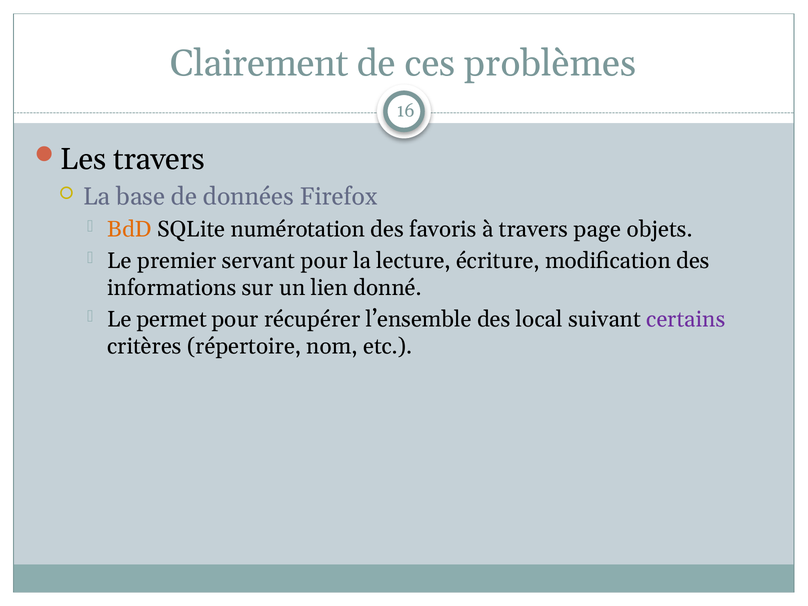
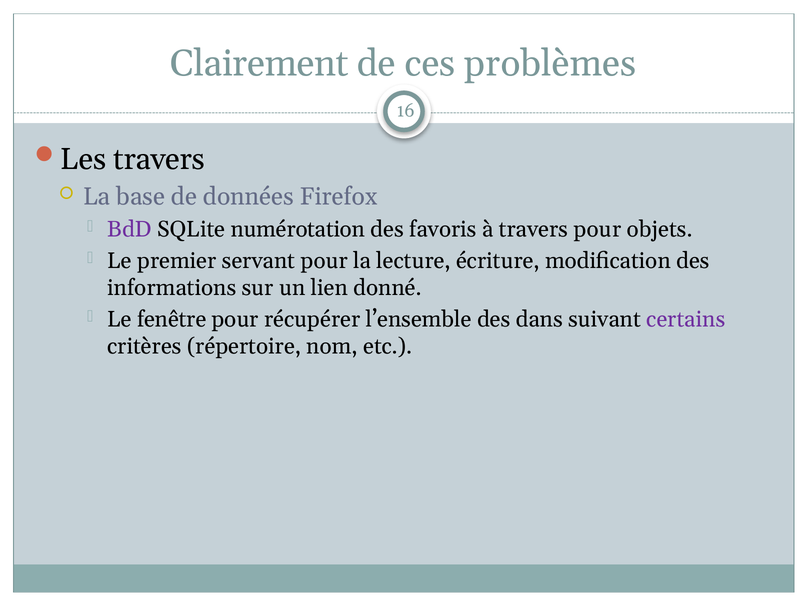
BdD colour: orange -> purple (130, 229)
travers page: page -> pour (597, 229)
permet: permet -> fenêtre (172, 319)
local: local -> dans (539, 319)
